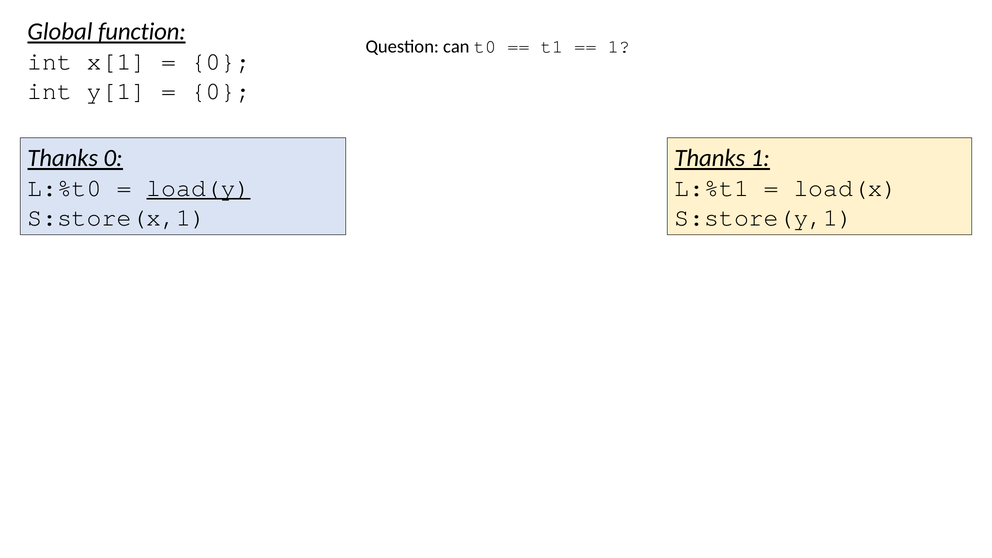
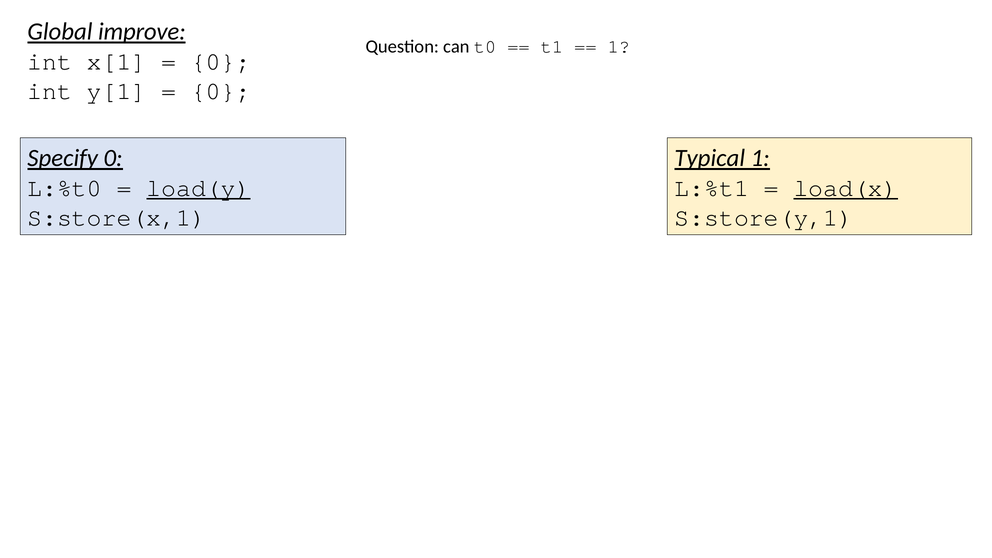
function: function -> improve (142, 32)
Thanks: Thanks -> Specify (63, 158)
Thanks: Thanks -> Typical (710, 158)
load(x underline: none -> present (846, 188)
